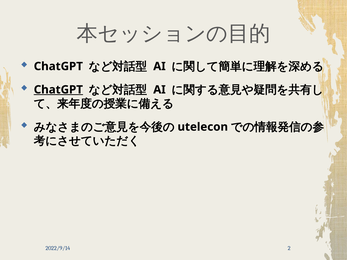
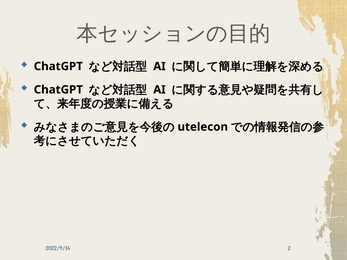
ChatGPT underline: present -> none (58, 90)
